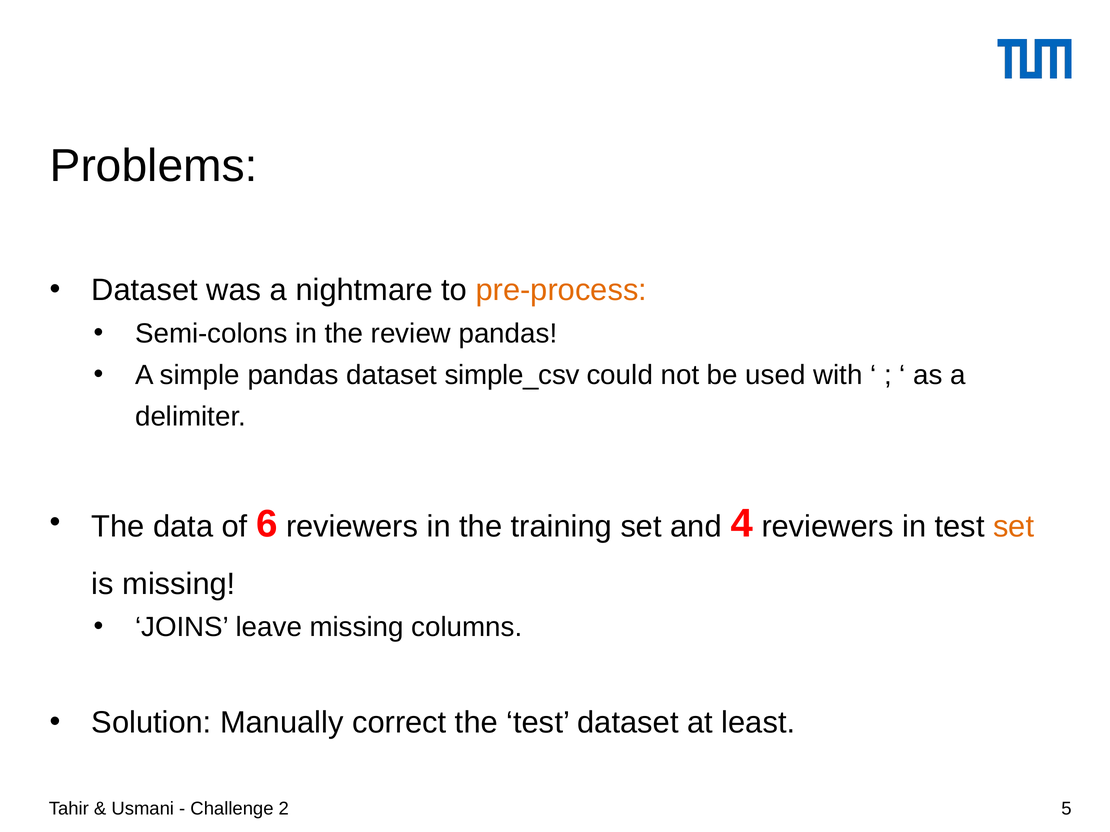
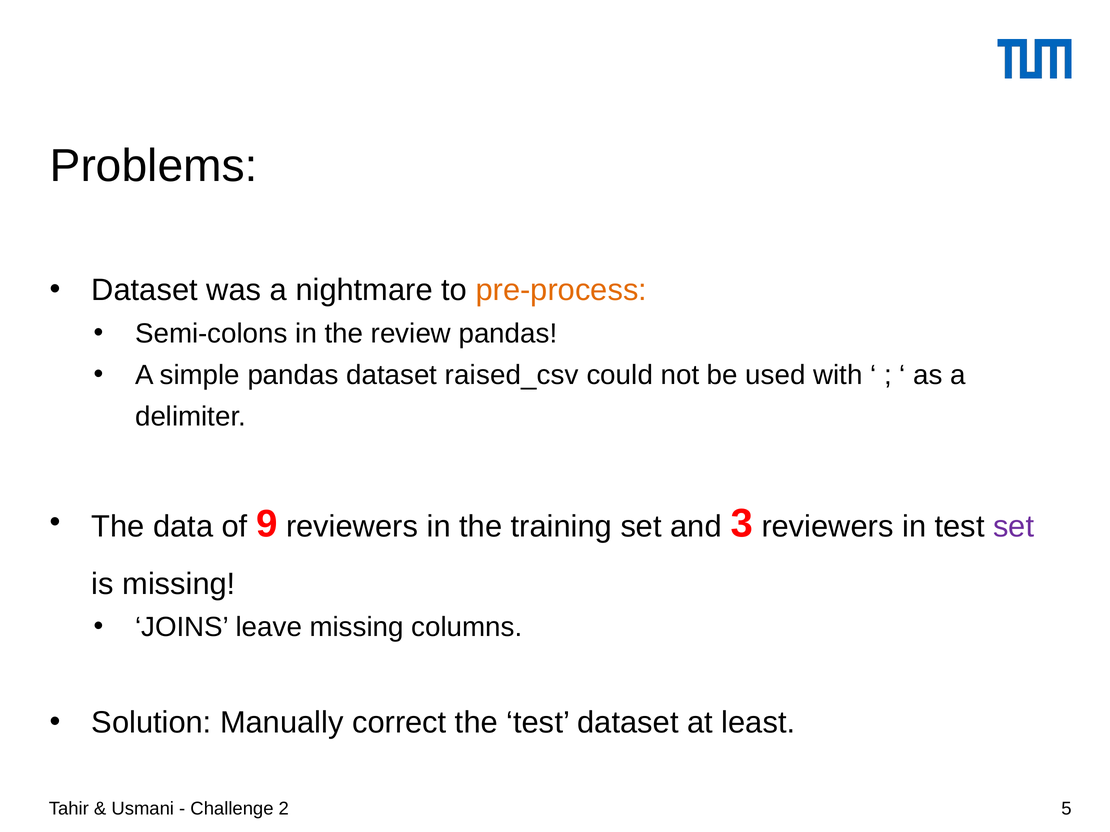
simple_csv: simple_csv -> raised_csv (512, 375)
6: 6 -> 9 (267, 525)
4: 4 -> 3 (742, 524)
set colour: orange -> purple (1014, 527)
